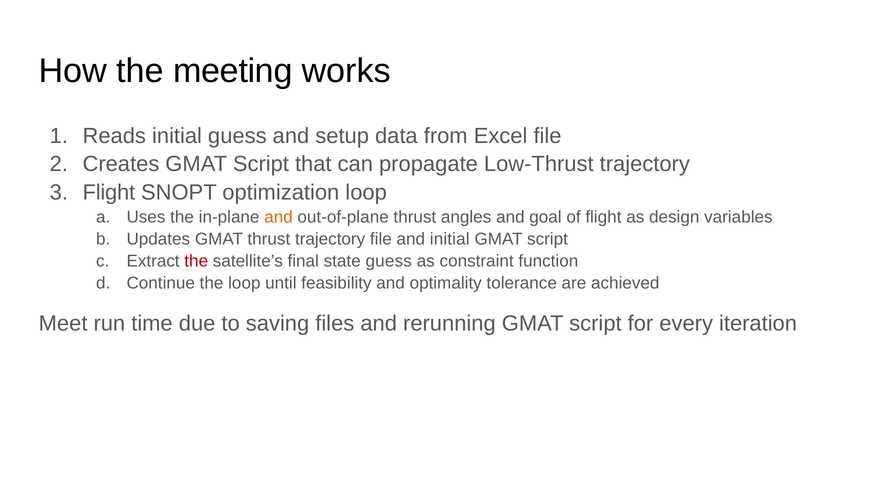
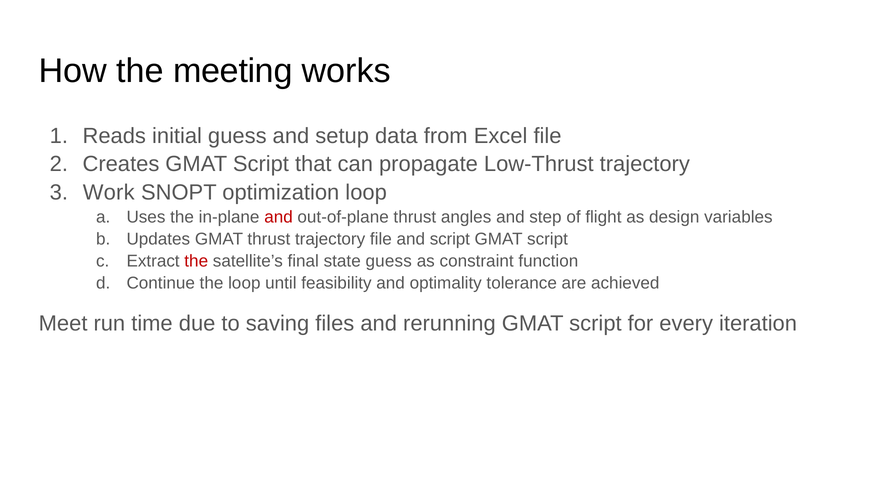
Flight: Flight -> Work (109, 192)
and colour: orange -> red (279, 217)
goal: goal -> step (545, 217)
and initial: initial -> script (450, 239)
